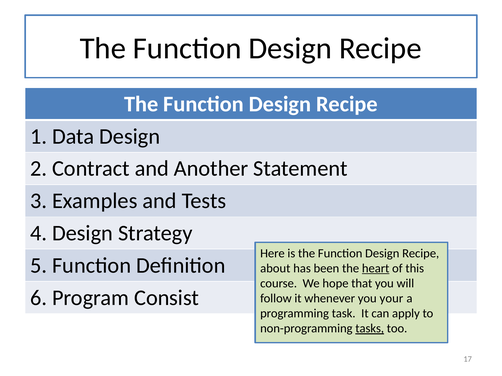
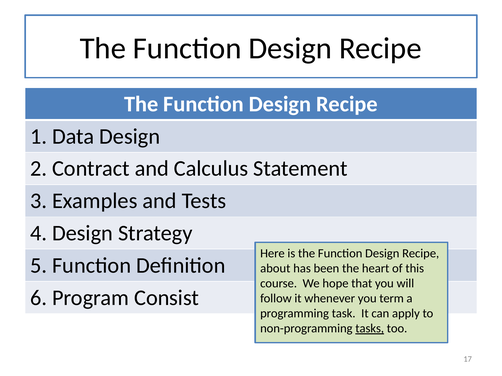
Another: Another -> Calculus (211, 169)
heart underline: present -> none (376, 269)
your: your -> term (392, 299)
